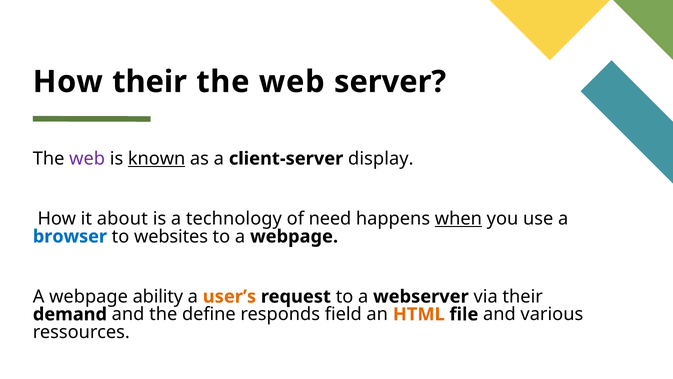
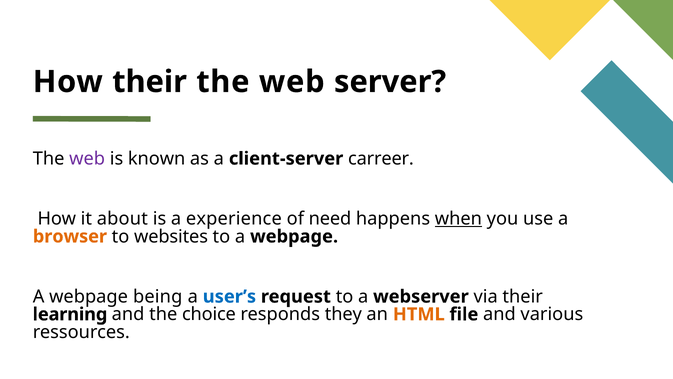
known underline: present -> none (157, 158)
display: display -> carreer (381, 158)
technology: technology -> experience (234, 218)
browser colour: blue -> orange (70, 236)
ability: ability -> being (158, 296)
user’s colour: orange -> blue (229, 296)
demand: demand -> learning (70, 314)
define: define -> choice (209, 314)
field: field -> they (343, 314)
